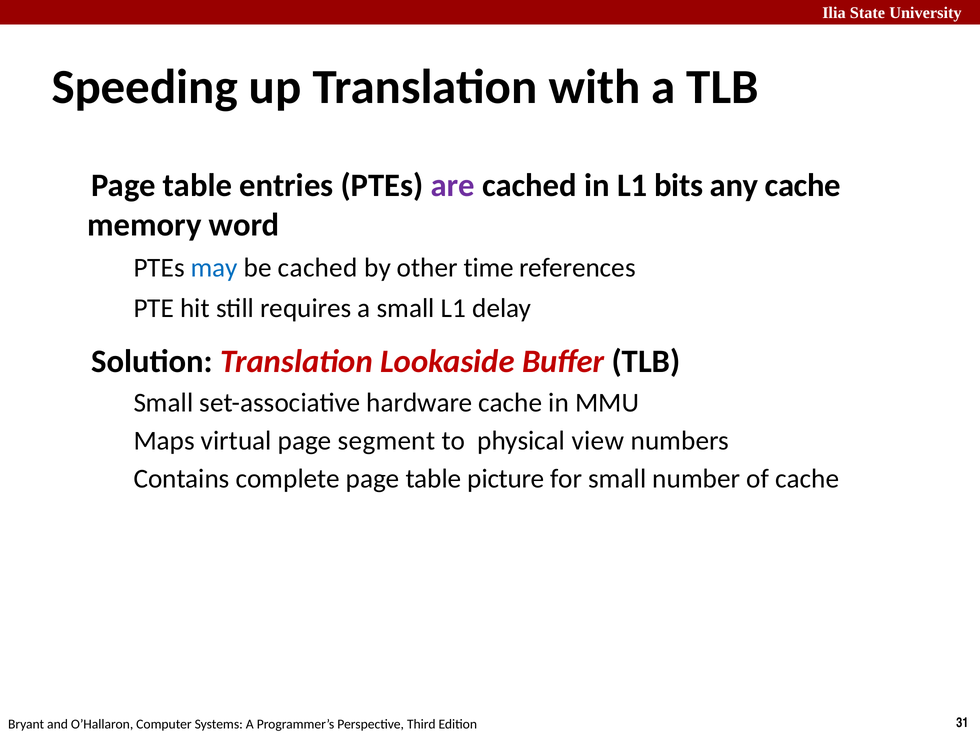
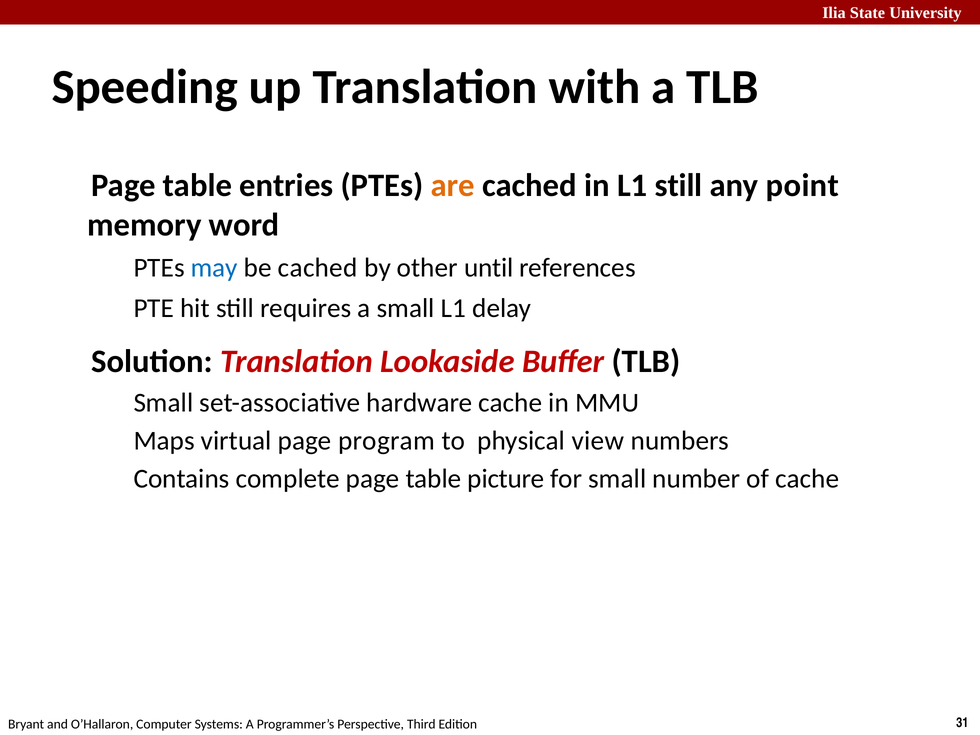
are colour: purple -> orange (453, 186)
L1 bits: bits -> still (679, 186)
any cache: cache -> point (803, 186)
time: time -> until (489, 268)
segment: segment -> program (386, 441)
